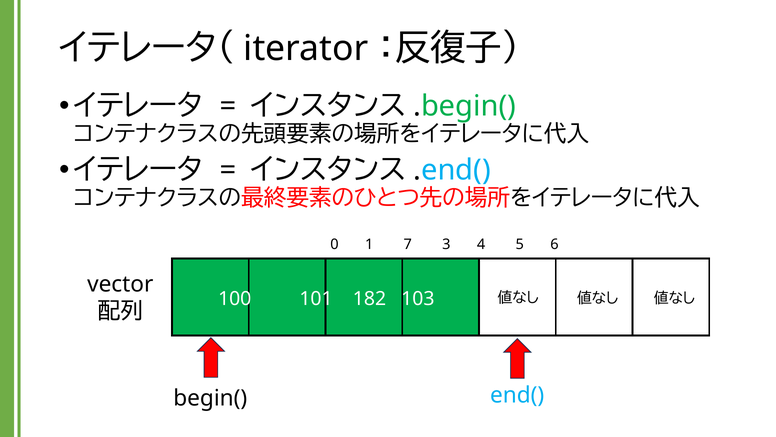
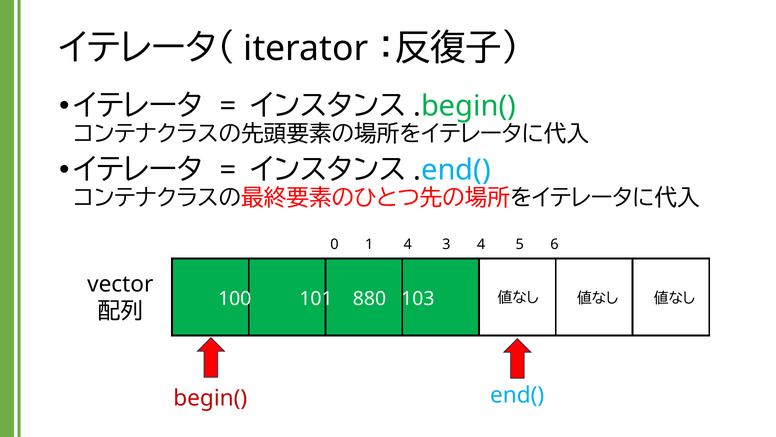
1 7: 7 -> 4 (408, 244)
182: 182 -> 880 (369, 299)
begin( colour: black -> red (210, 398)
